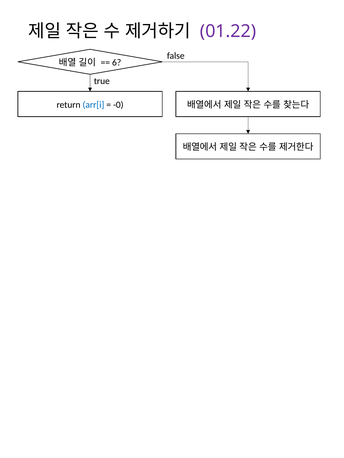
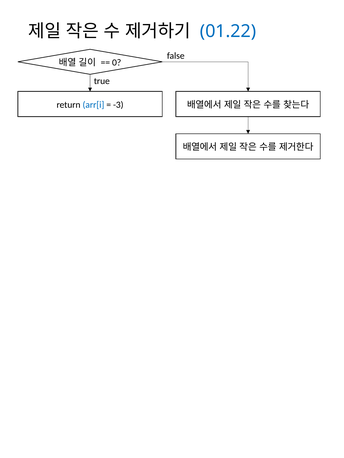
01.22 colour: purple -> blue (228, 31)
6: 6 -> 0 (117, 63)
-0: -0 -> -3 (118, 105)
